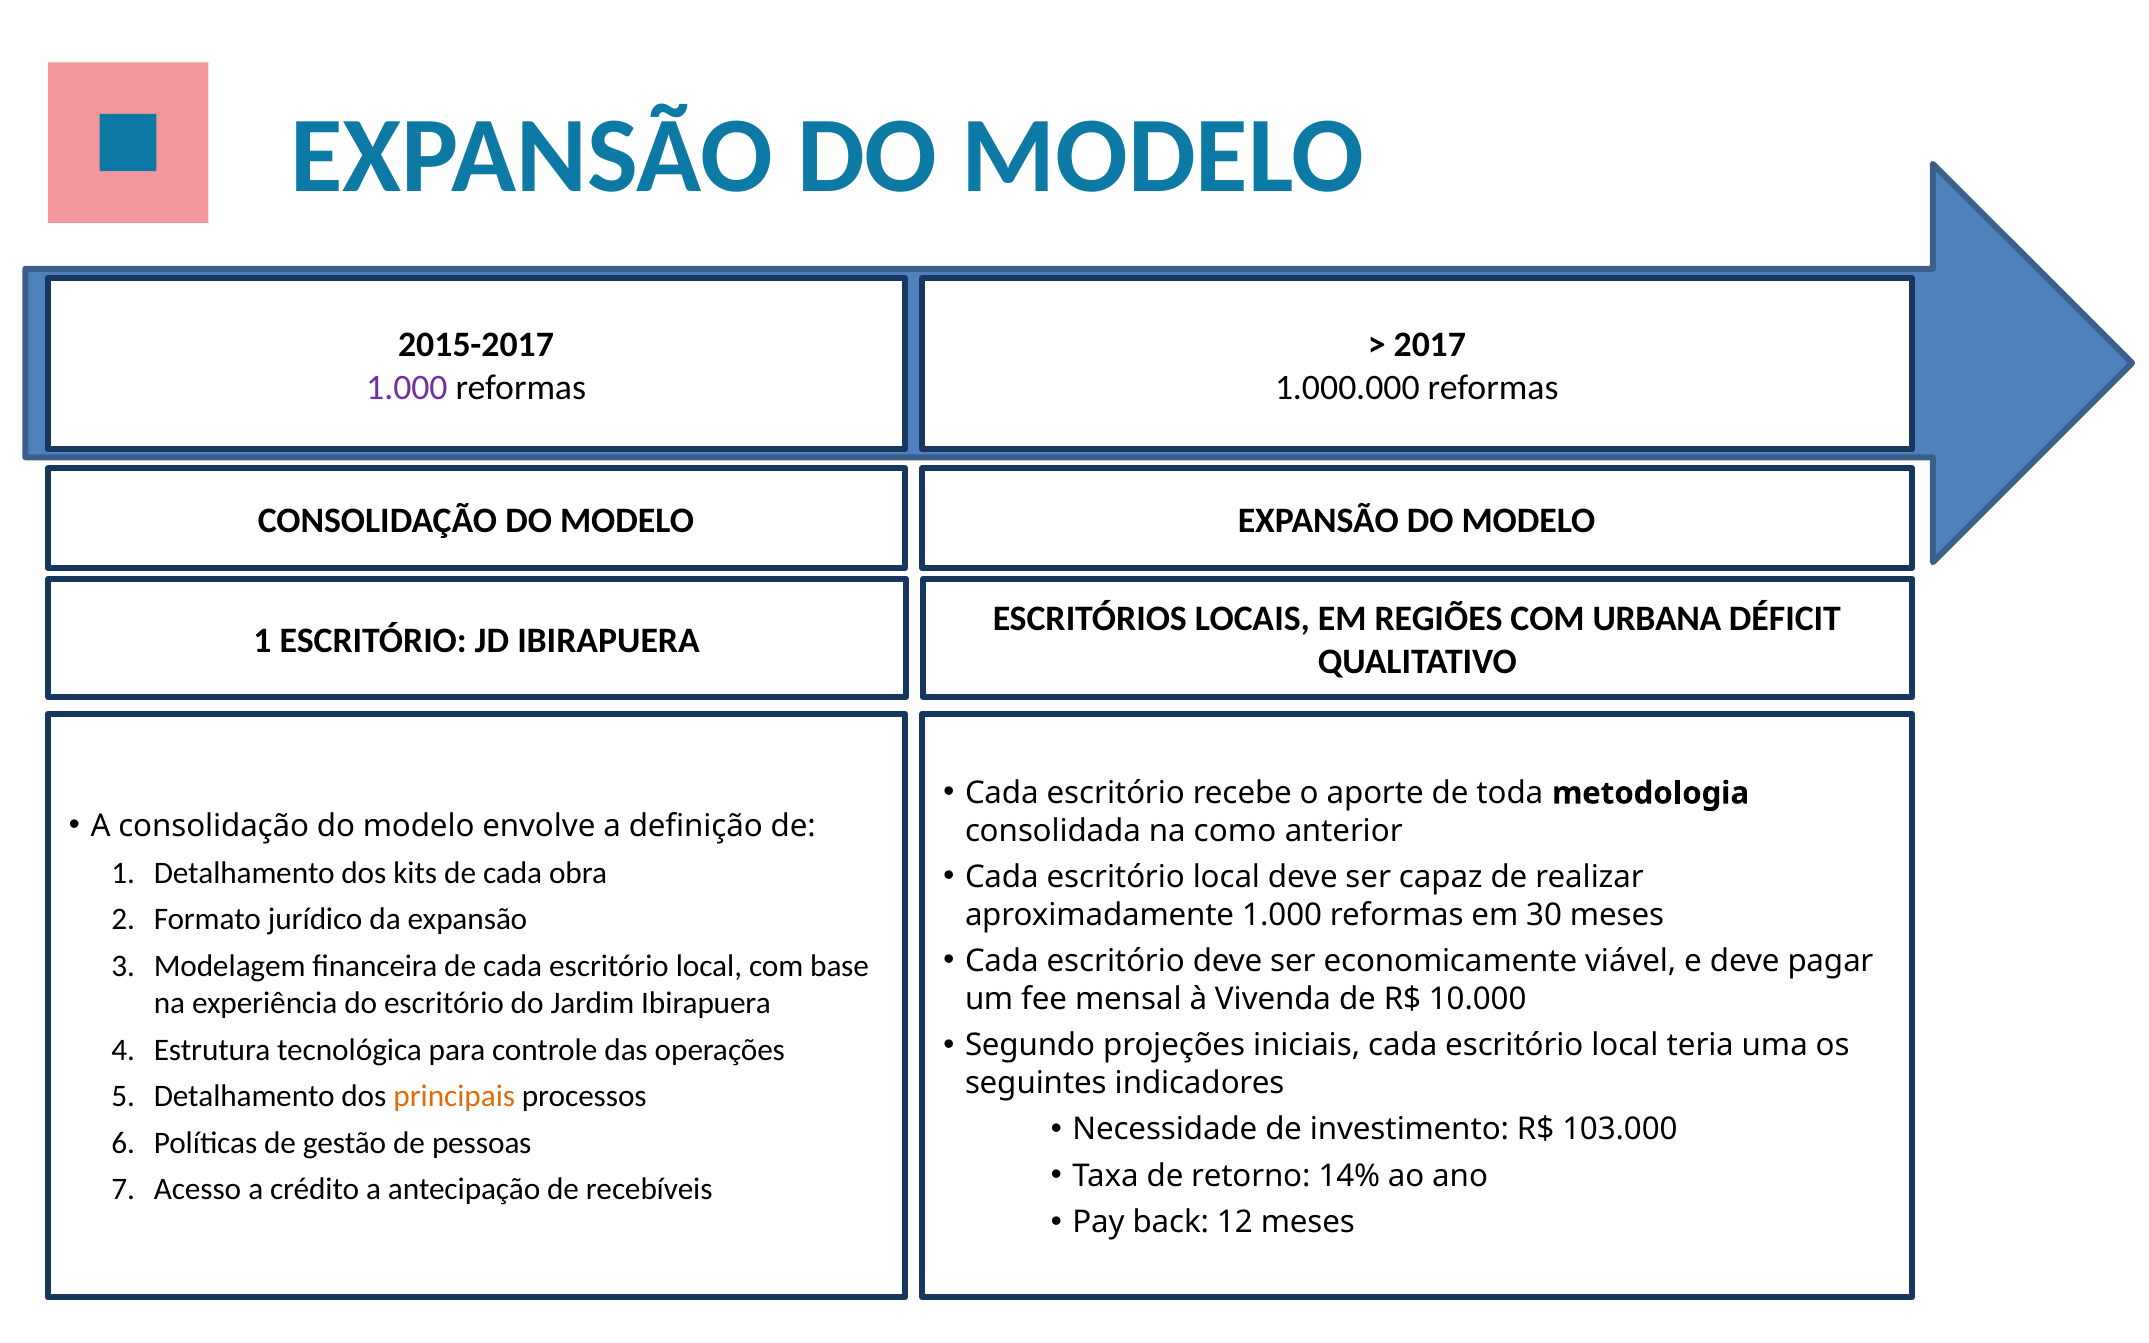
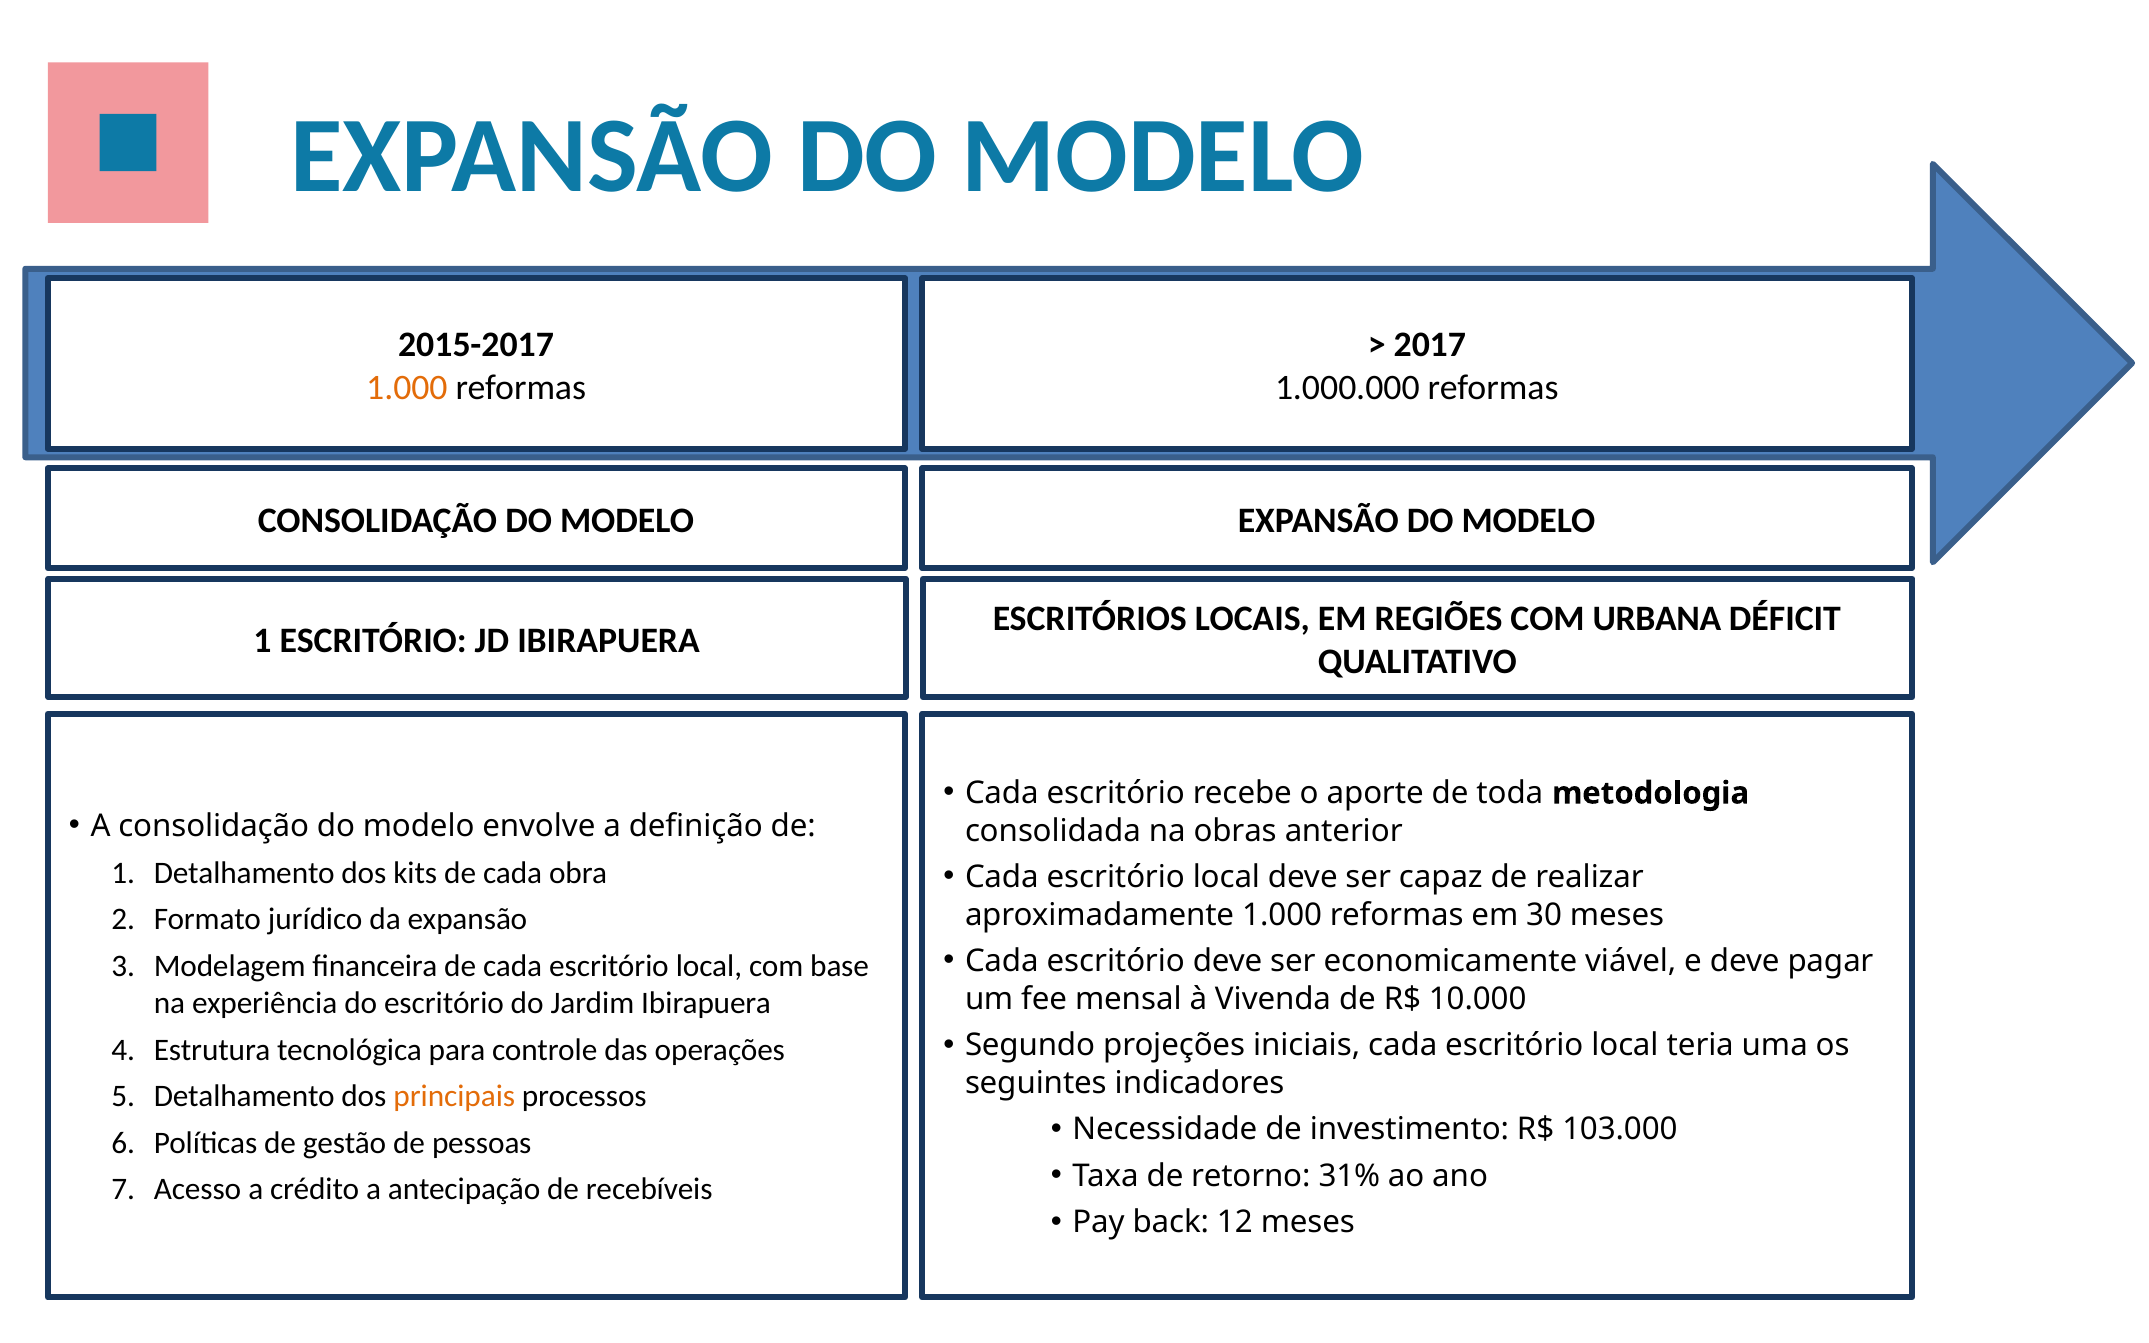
1.000 colour: purple -> orange (407, 388)
como: como -> obras (1235, 831)
14%: 14% -> 31% (1349, 1176)
